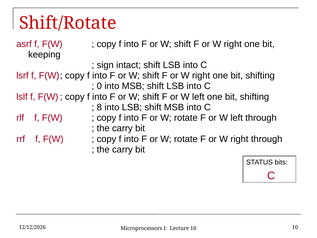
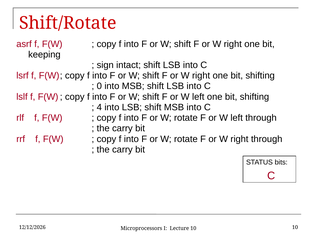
8: 8 -> 4 (99, 107)
